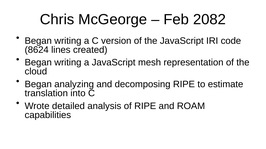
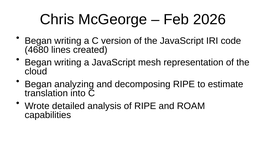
2082: 2082 -> 2026 (209, 19)
8624: 8624 -> 4680 (37, 50)
